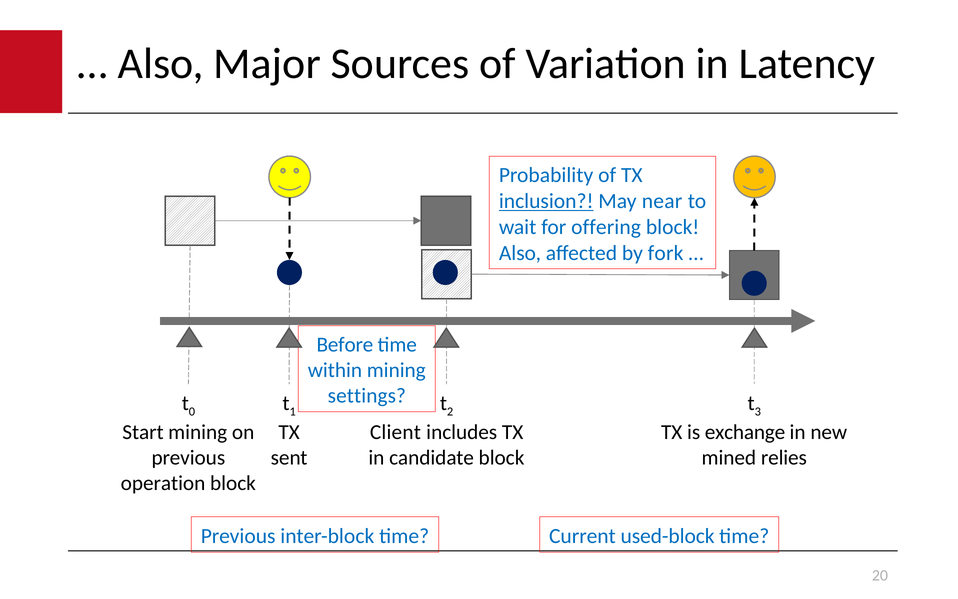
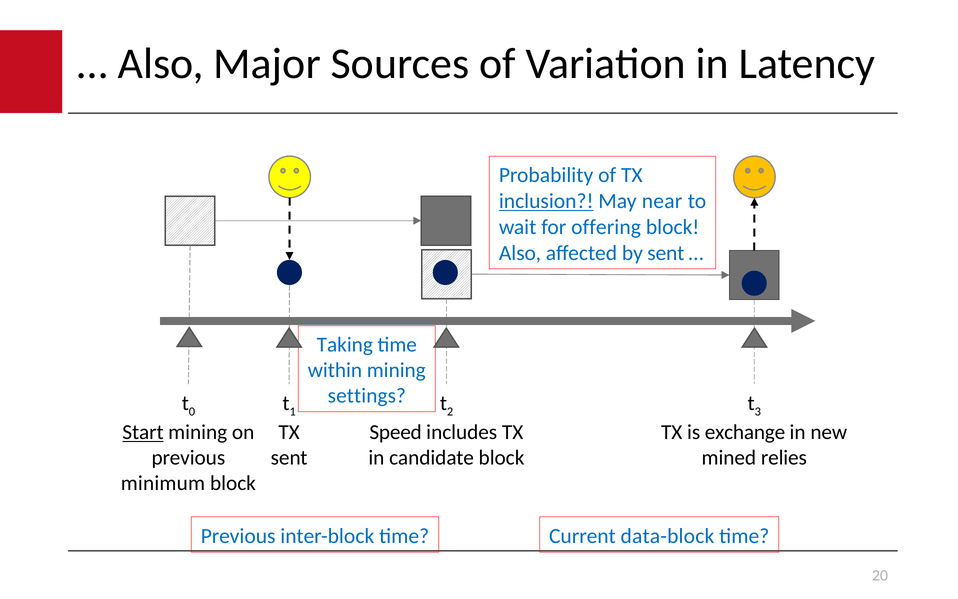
by fork: fork -> sent (666, 253)
Before: Before -> Taking (345, 344)
Start underline: none -> present (143, 432)
Client: Client -> Speed (396, 432)
operation: operation -> minimum (163, 483)
used-block: used-block -> data-block (667, 536)
